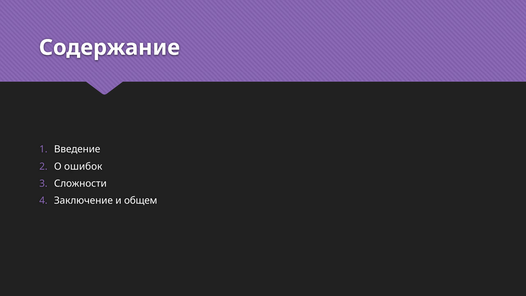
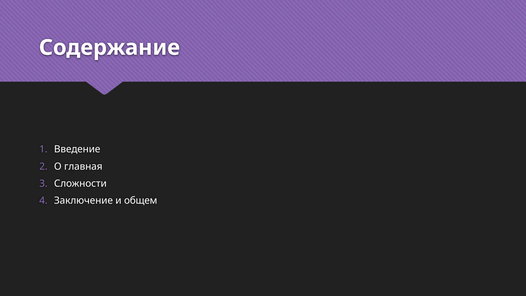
ошибок: ошибок -> главная (83, 166)
